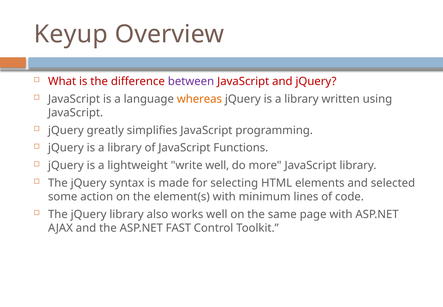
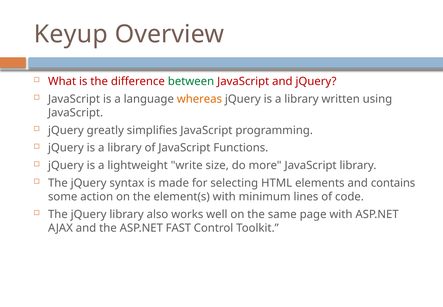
between colour: purple -> green (191, 81)
write well: well -> size (217, 165)
selected: selected -> contains (393, 183)
